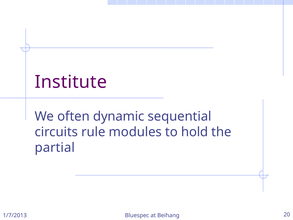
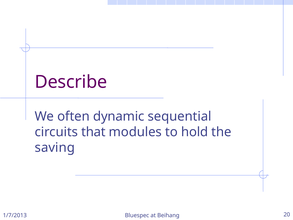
Institute: Institute -> Describe (71, 82)
rule: rule -> that (93, 132)
partial: partial -> saving (55, 148)
